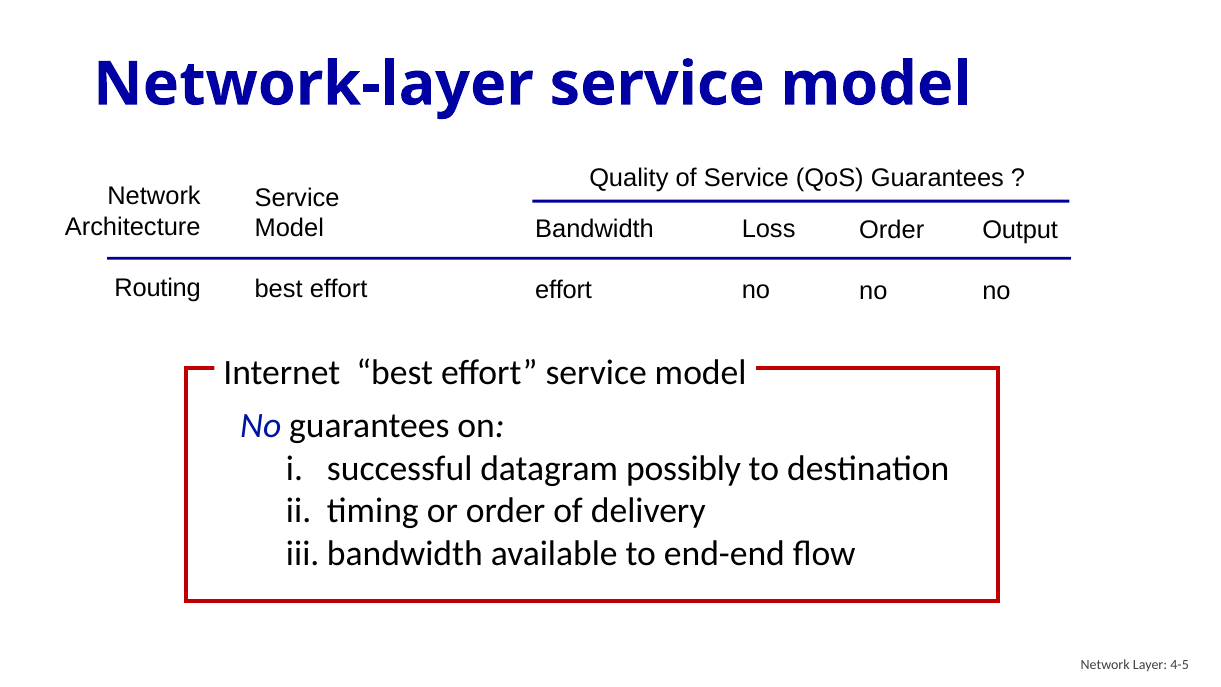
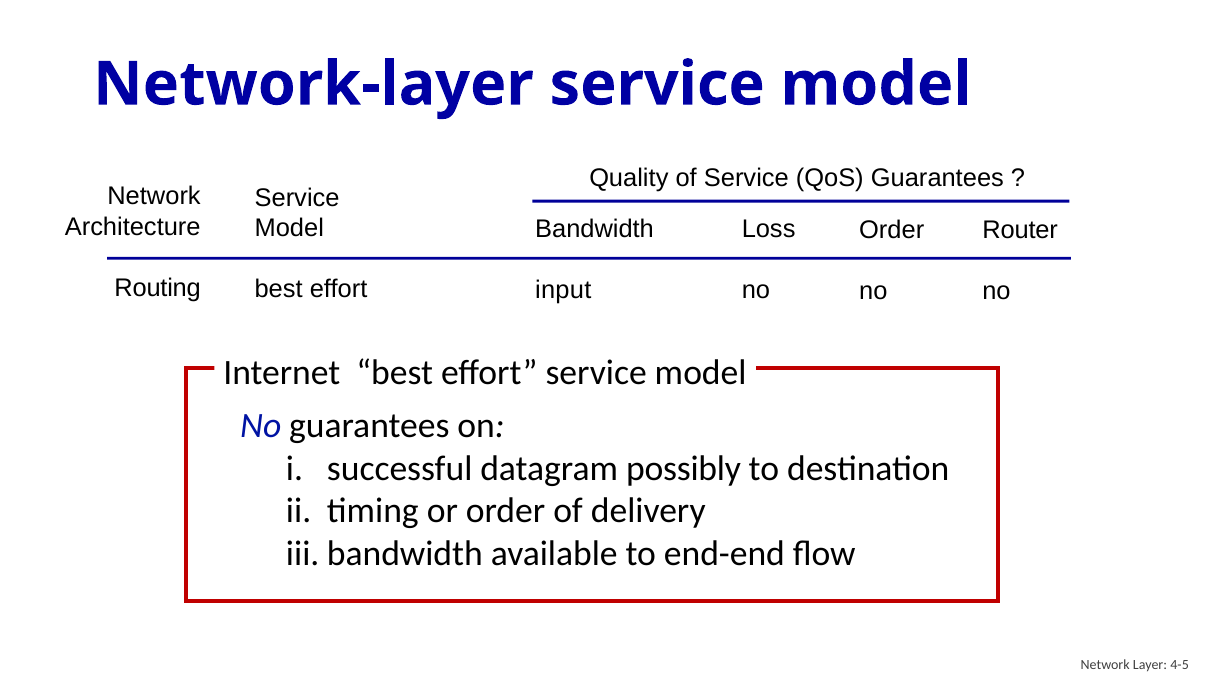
Output: Output -> Router (1020, 230)
effort: effort -> input (563, 290)
